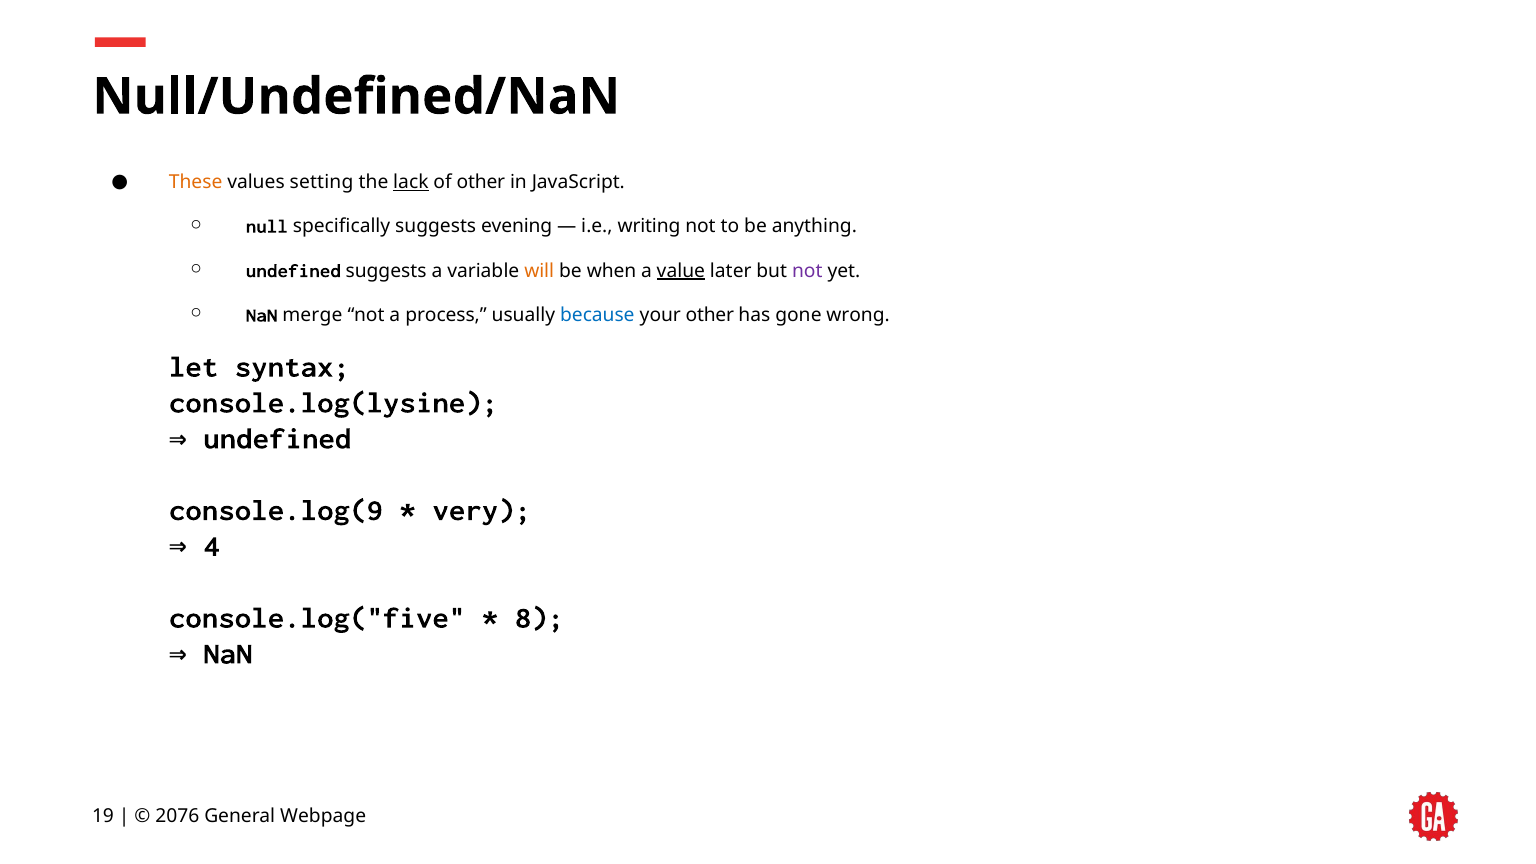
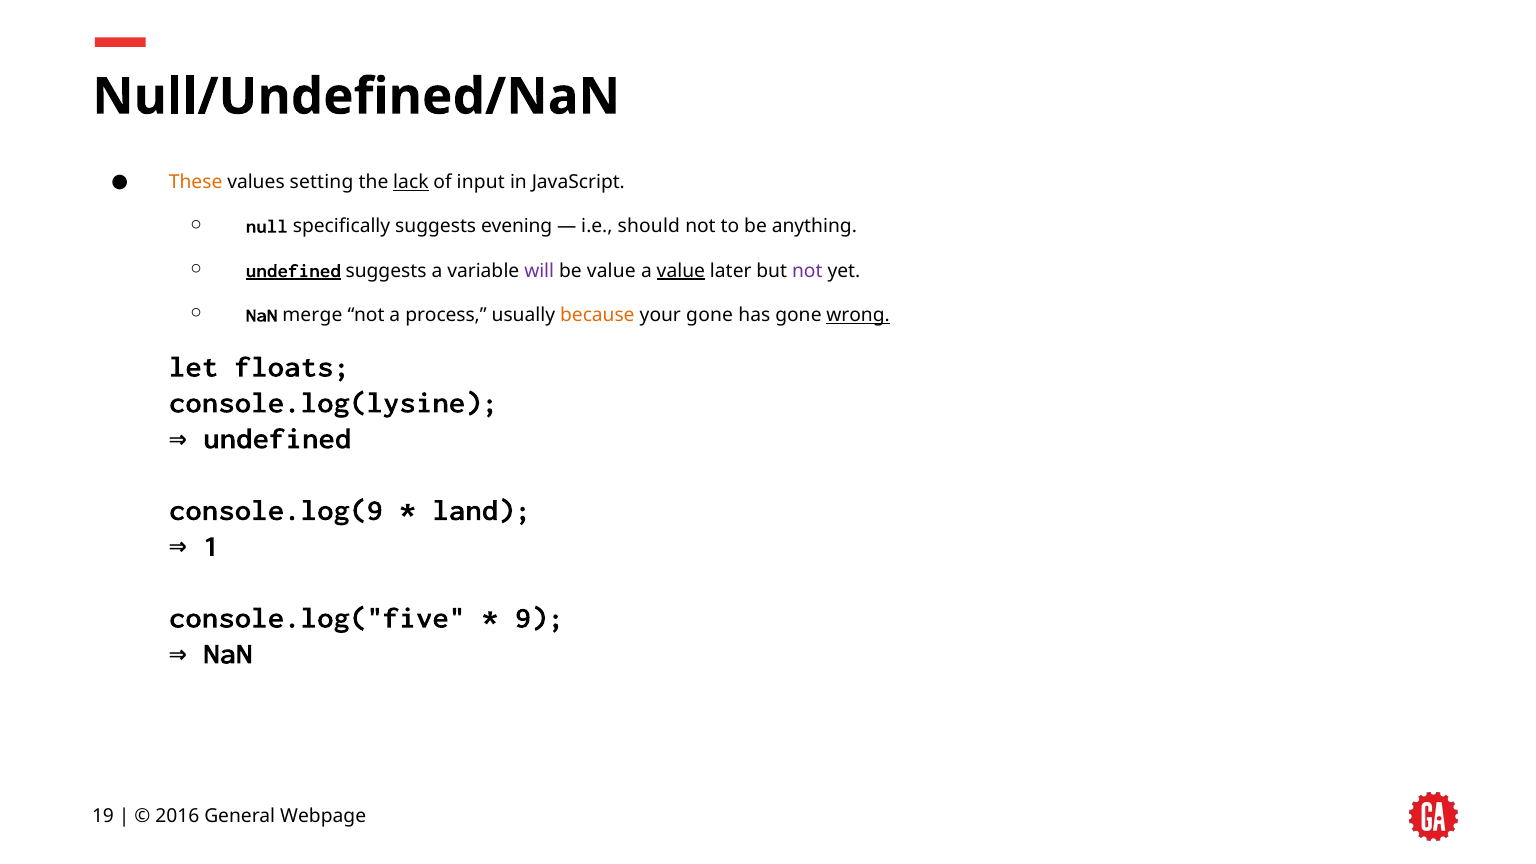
of other: other -> input (481, 182)
writing: writing -> should (649, 226)
undefined underline: none -> present (293, 271)
will colour: orange -> purple (539, 271)
be when: when -> value (611, 271)
because colour: blue -> orange (597, 315)
your other: other -> gone (710, 315)
wrong underline: none -> present (858, 315)
syntax: syntax -> floats (292, 367)
very: very -> land (482, 510)
4: 4 -> 1 (211, 546)
8: 8 -> 9 (540, 618)
2076: 2076 -> 2016 (177, 816)
